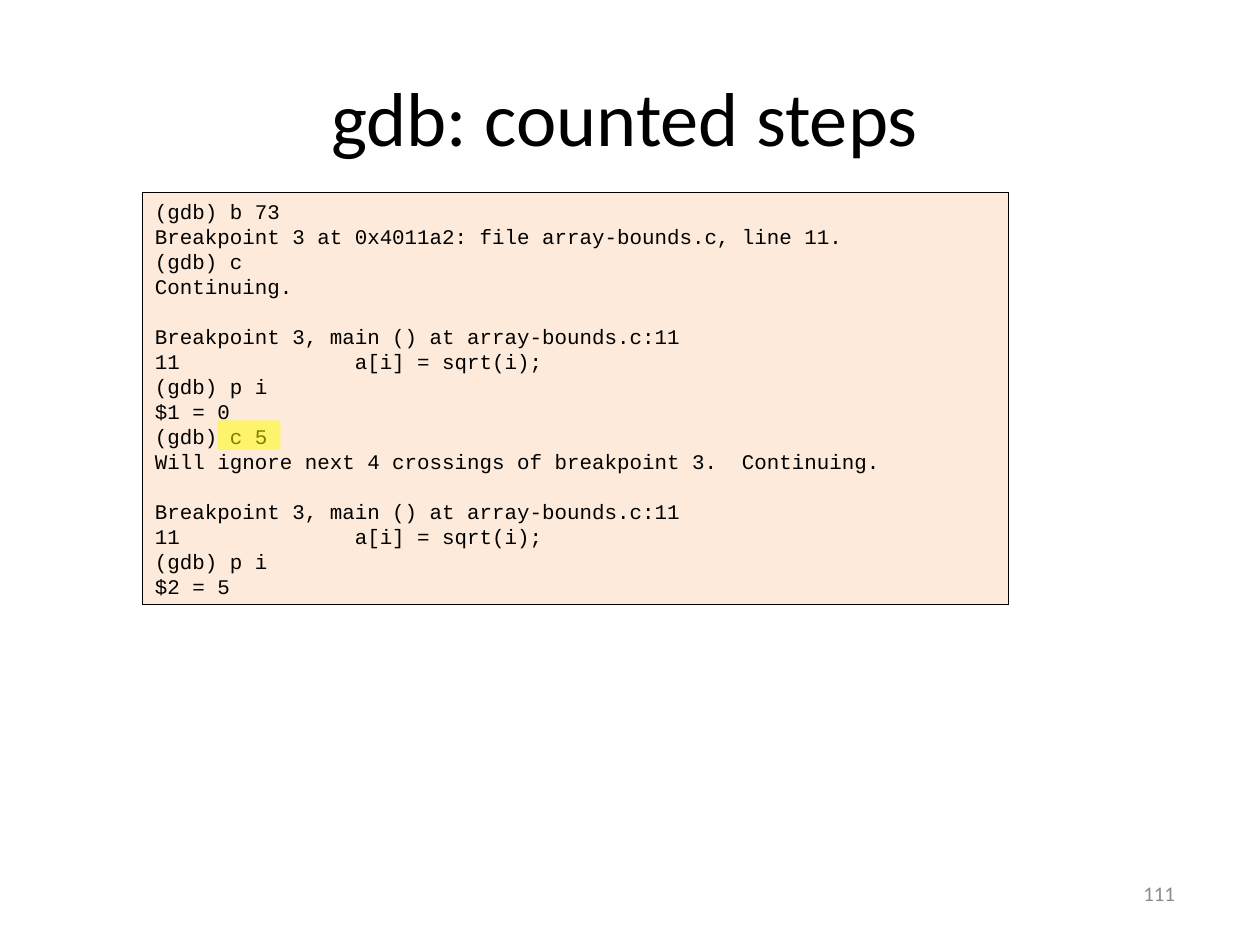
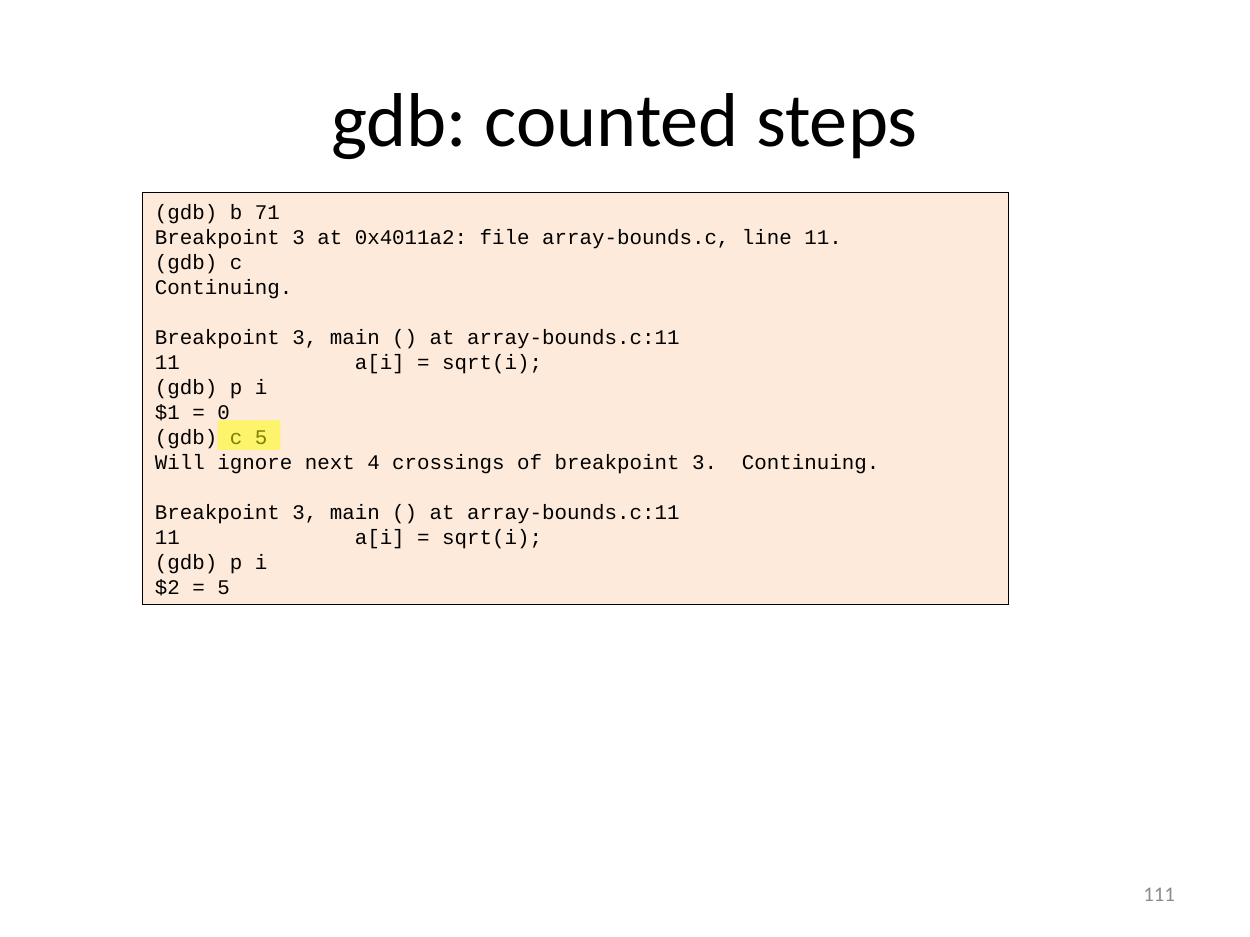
73: 73 -> 71 (267, 213)
